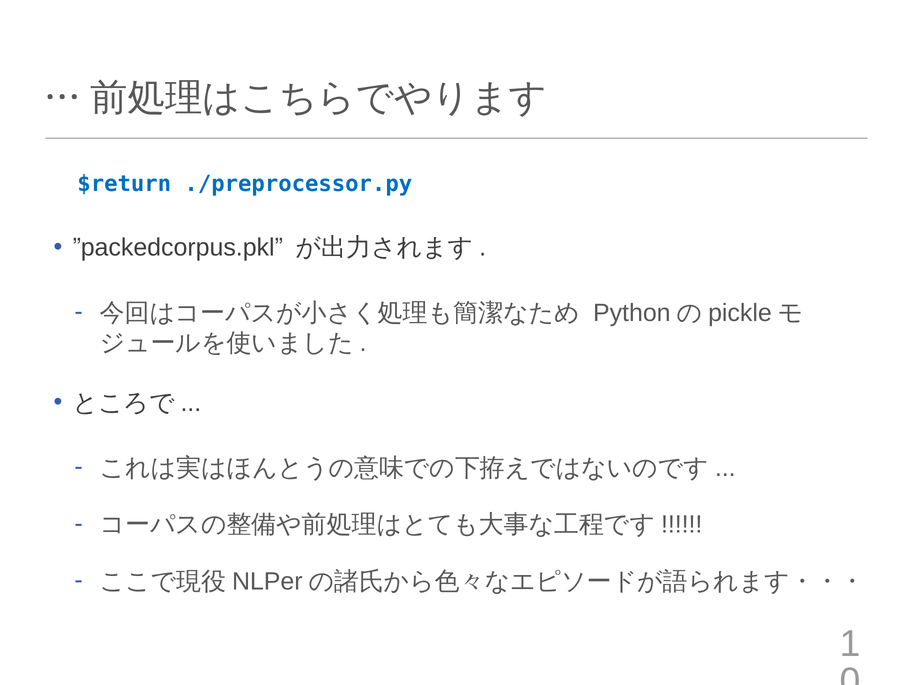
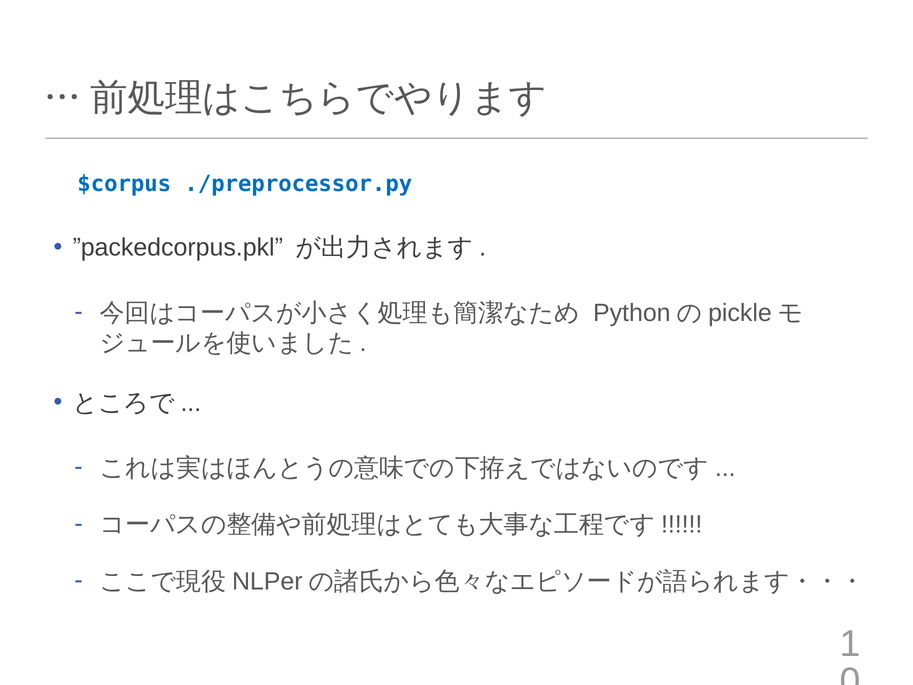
$return: $return -> $corpus (124, 184)
